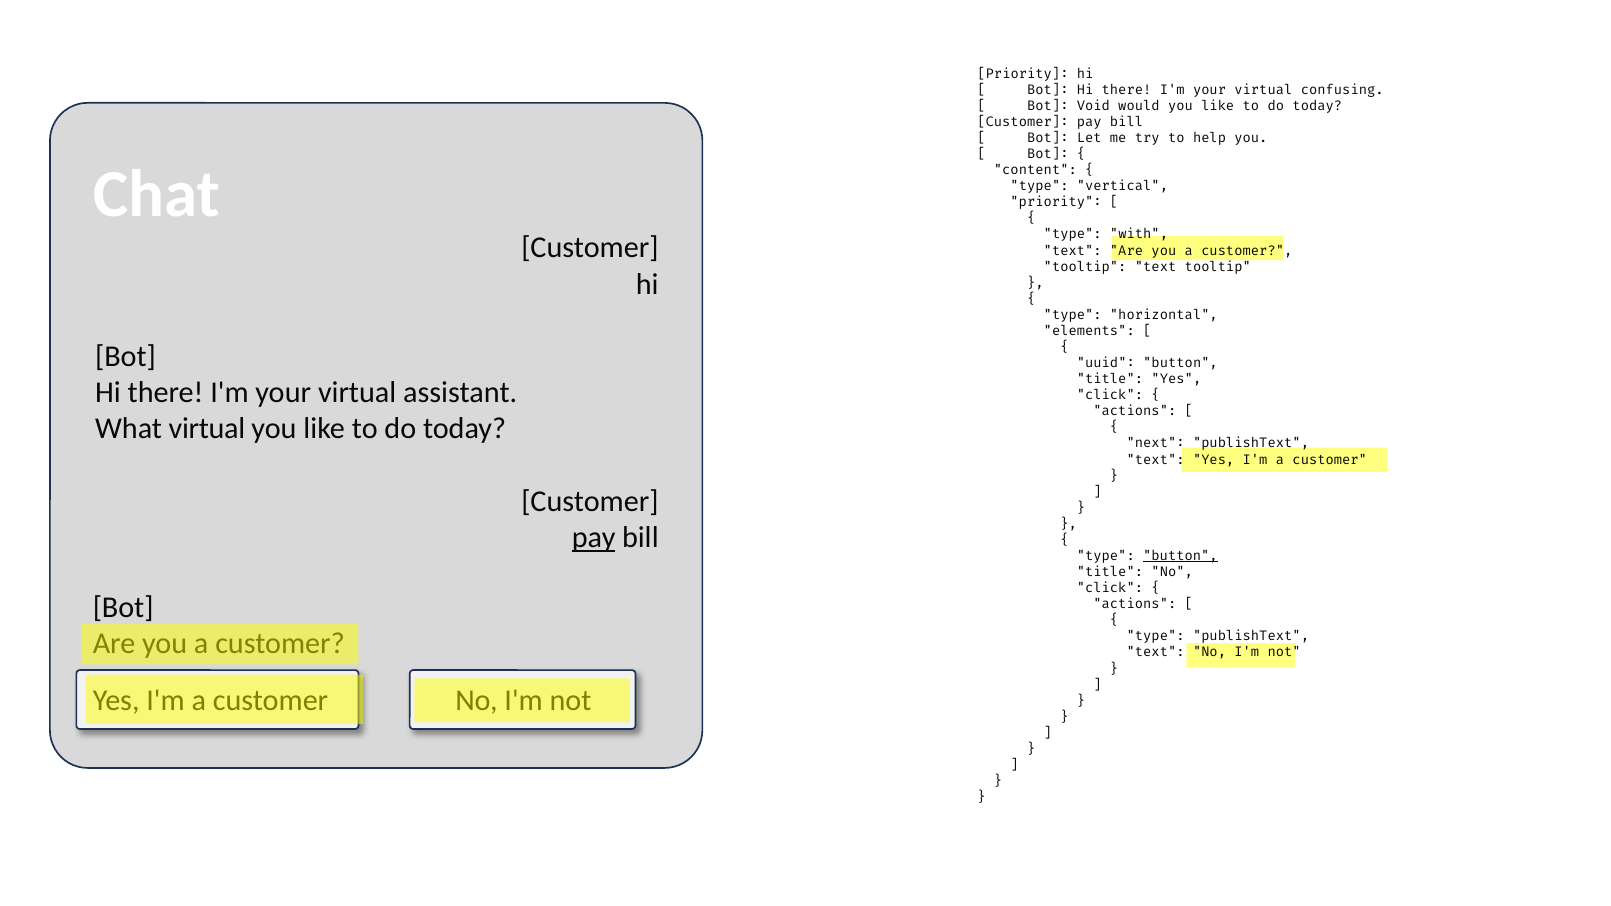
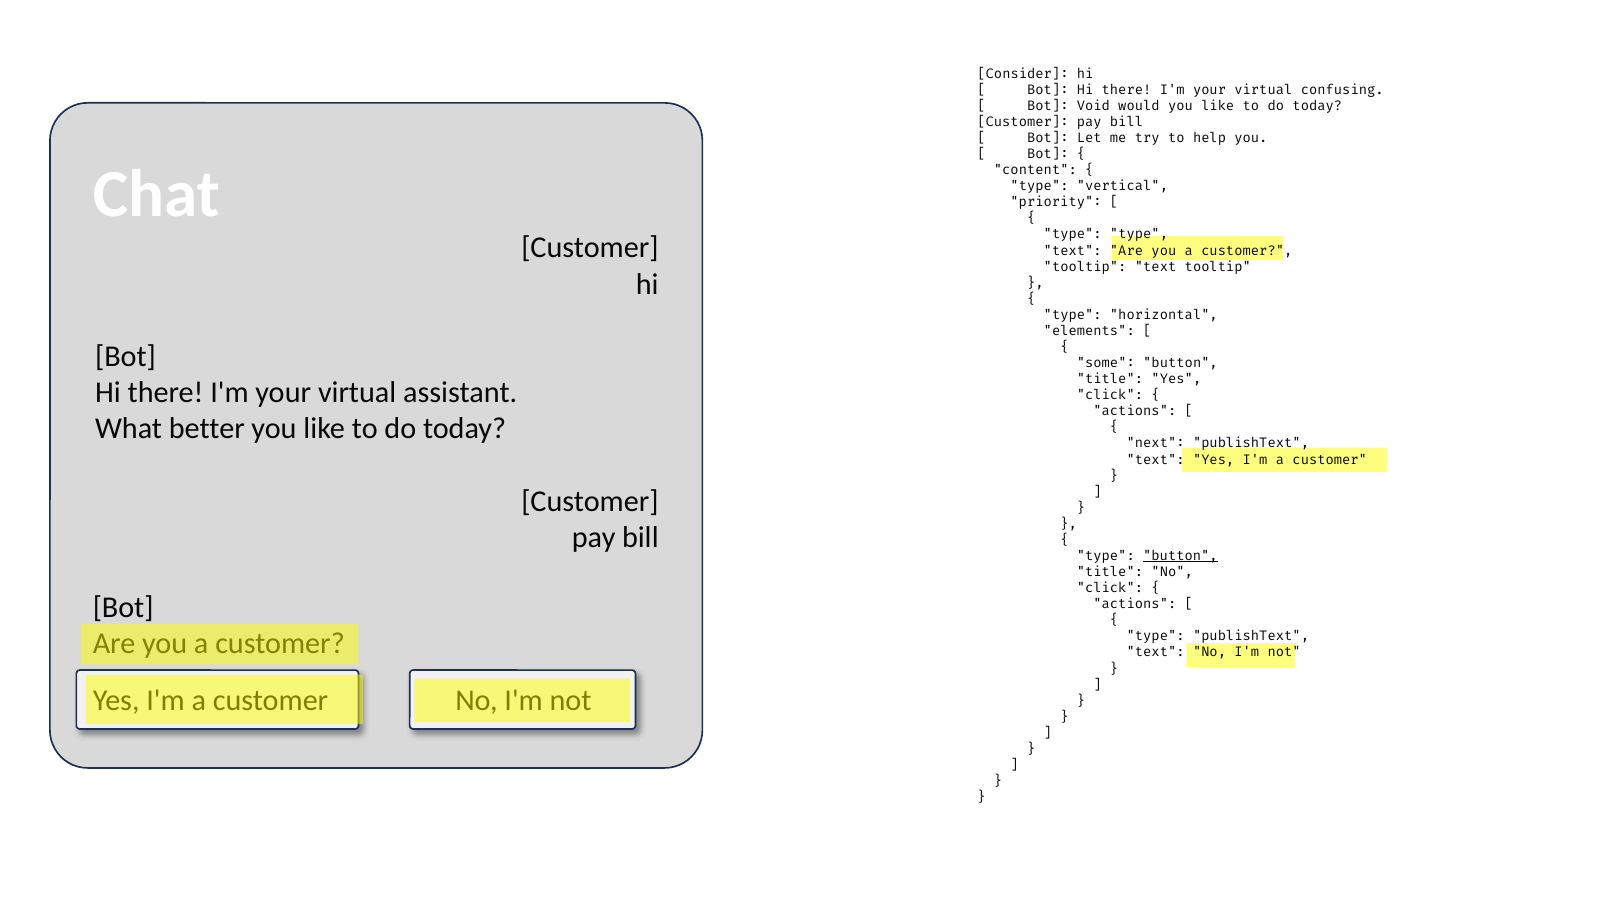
Priority: Priority -> Consider (1023, 74)
type with: with -> type (1139, 235)
uuid: uuid -> some (1106, 363)
What virtual: virtual -> better (207, 429)
pay underline: present -> none (594, 538)
